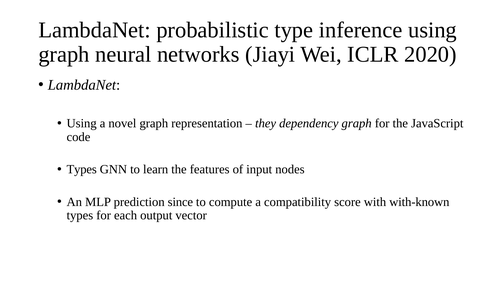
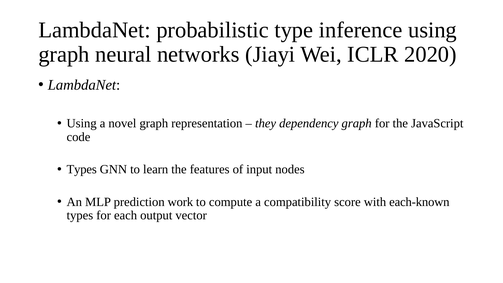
since: since -> work (180, 202)
with-known: with-known -> each-known (419, 202)
